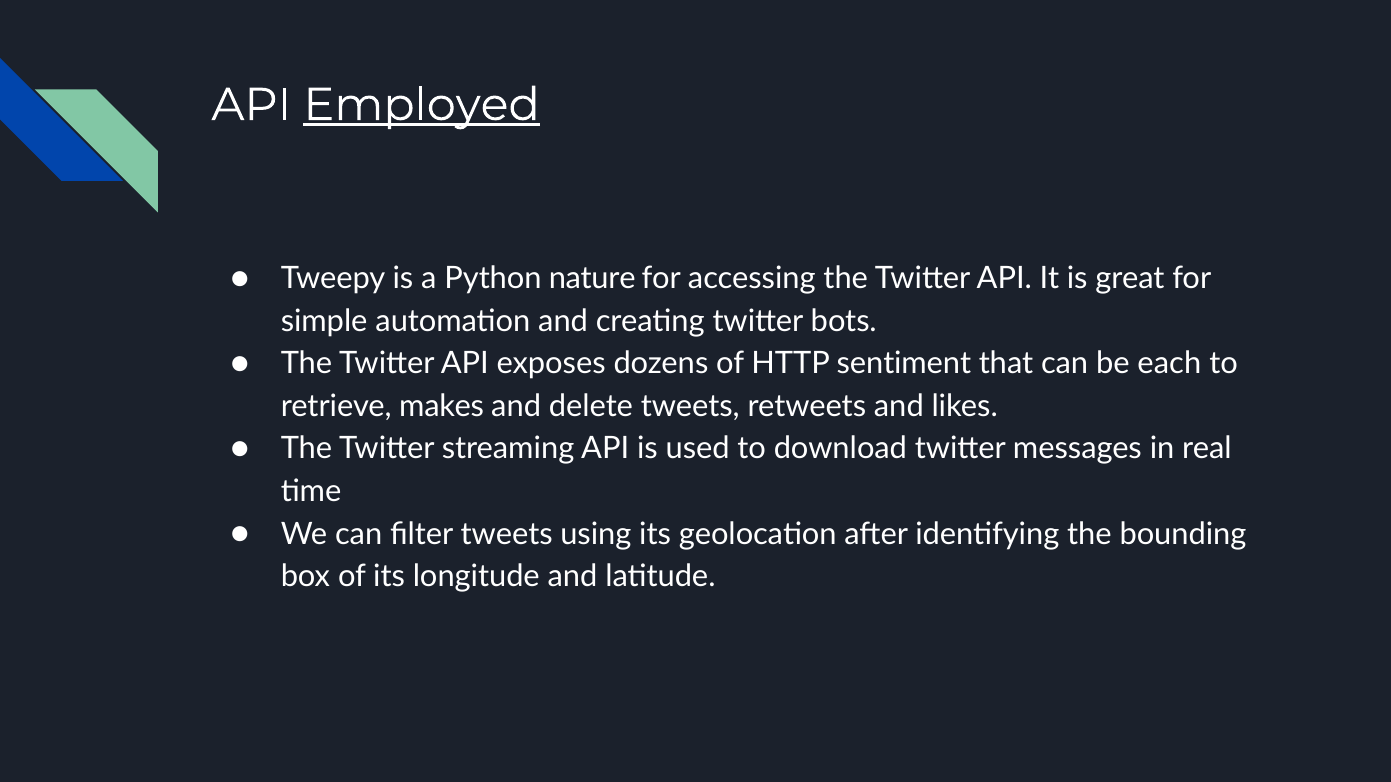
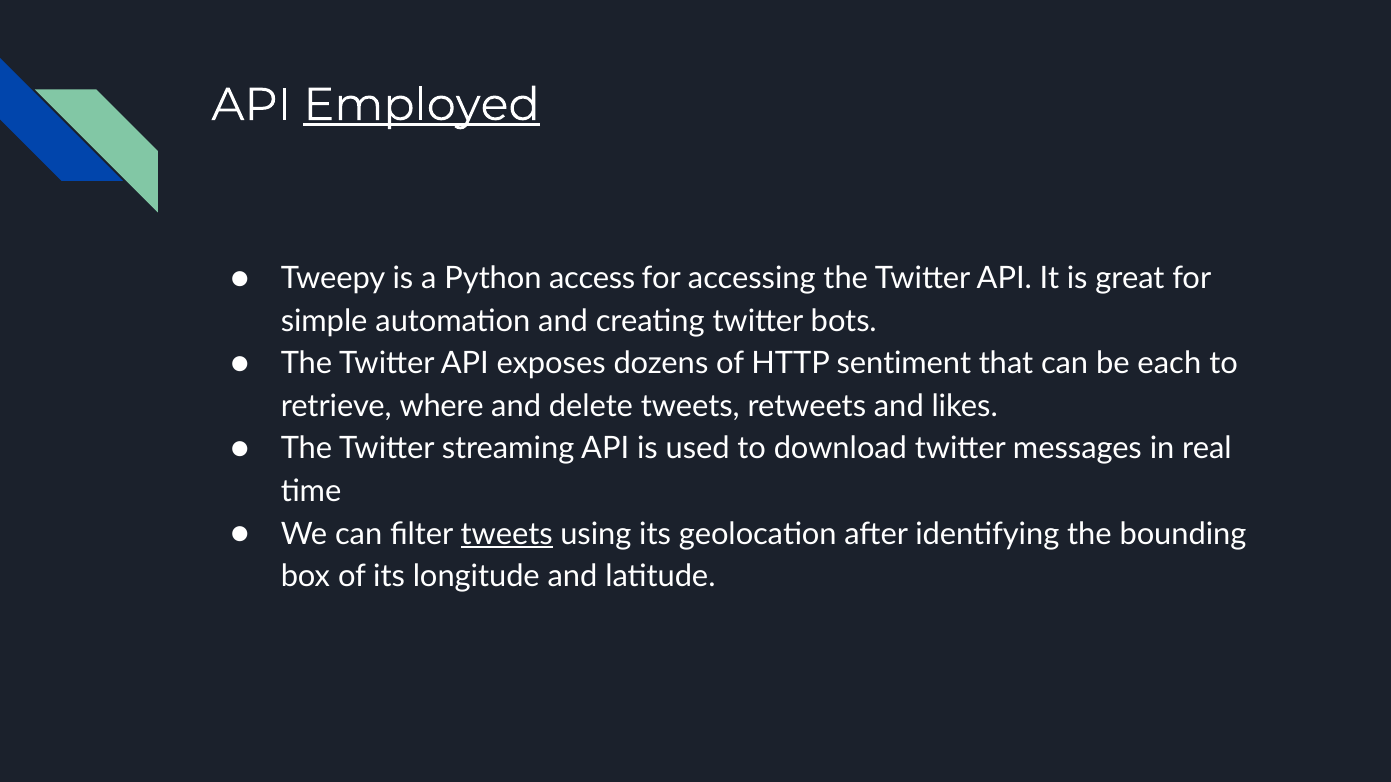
nature: nature -> access (592, 279)
makes: makes -> where (442, 406)
tweets underline: none -> present (507, 534)
